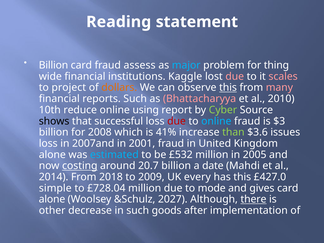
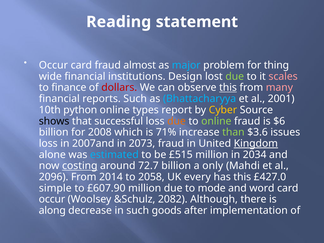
Billion: Billion -> Occur (53, 65)
assess: assess -> almost (140, 65)
Kaggle: Kaggle -> Design (185, 76)
due colour: pink -> light green (235, 76)
project: project -> finance (69, 88)
dollars colour: orange -> red (119, 88)
Bhattacharyya colour: pink -> light blue (200, 99)
2010: 2010 -> 2001 (281, 99)
reduce: reduce -> python (80, 110)
using: using -> types (146, 110)
Cyber colour: light green -> yellow (223, 110)
due colour: red -> orange (177, 121)
online colour: light blue -> light green (216, 121)
$3: $3 -> $6 (279, 121)
41%: 41% -> 71% (166, 132)
2001: 2001 -> 2073 (142, 143)
Kingdom underline: none -> present (256, 143)
£532: £532 -> £515 (181, 155)
2005: 2005 -> 2034 (255, 155)
20.7: 20.7 -> 72.7 (148, 166)
date: date -> only (213, 166)
2014: 2014 -> 2096 (54, 177)
2018: 2018 -> 2014 (111, 177)
2009: 2009 -> 2058 (151, 177)
£728.04: £728.04 -> £607.90 (106, 188)
gives: gives -> word (262, 188)
alone: alone -> occur (52, 199)
2027: 2027 -> 2082 (173, 199)
there underline: present -> none (253, 199)
other: other -> along (52, 210)
